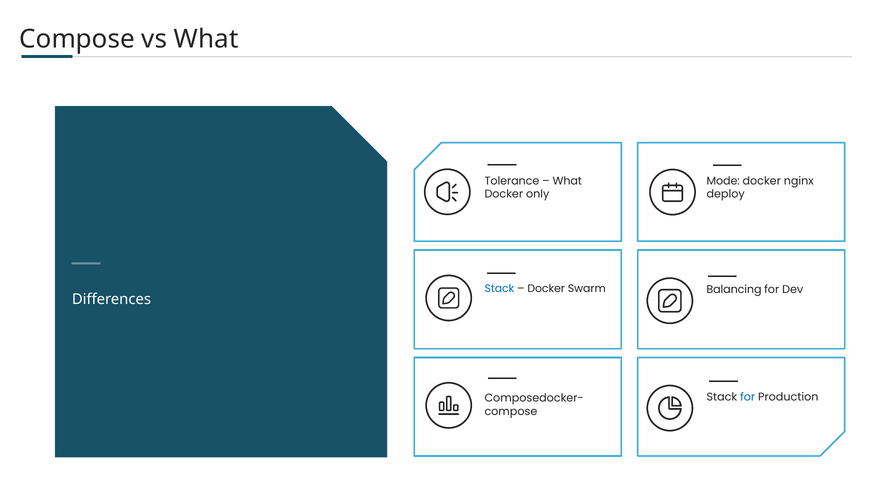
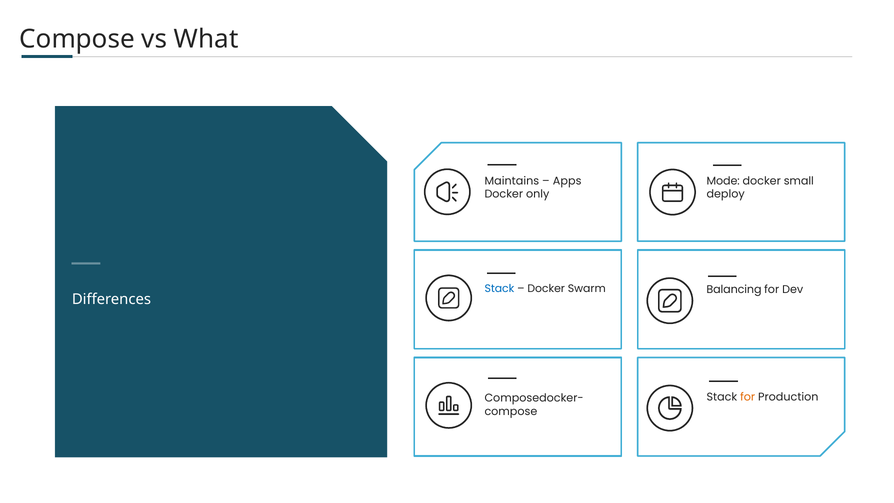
Tolerance: Tolerance -> Maintains (512, 181)
What: What -> Apps (567, 181)
nginx: nginx -> small (799, 181)
for colour: blue -> orange (748, 397)
